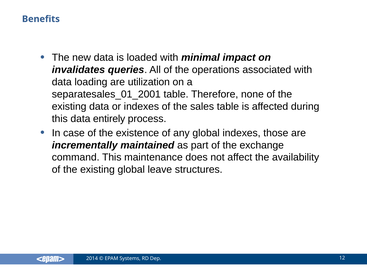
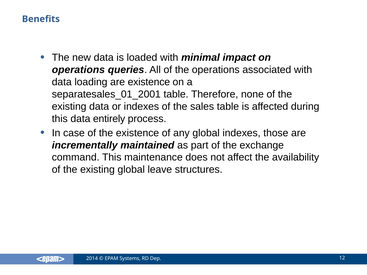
invalidates: invalidates -> operations (78, 70)
are utilization: utilization -> existence (149, 82)
